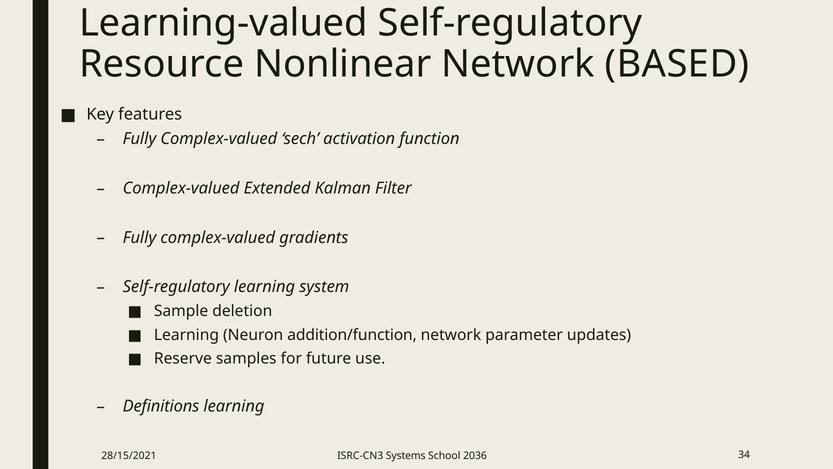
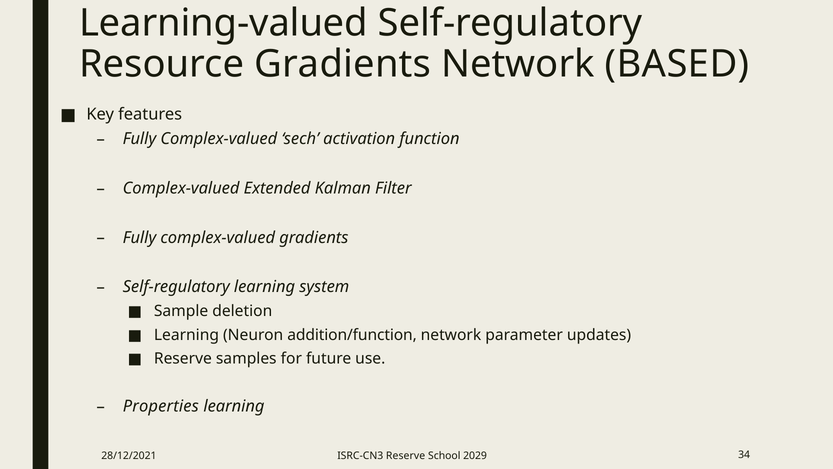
Resource Nonlinear: Nonlinear -> Gradients (343, 64)
Definitions: Definitions -> Properties (161, 406)
28/15/2021: 28/15/2021 -> 28/12/2021 (129, 455)
ISRC-CN3 Systems: Systems -> Reserve (406, 455)
2036: 2036 -> 2029 (475, 455)
